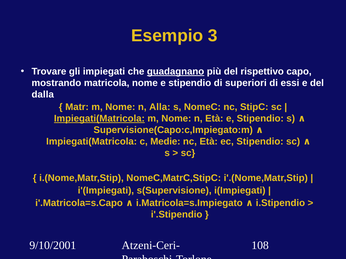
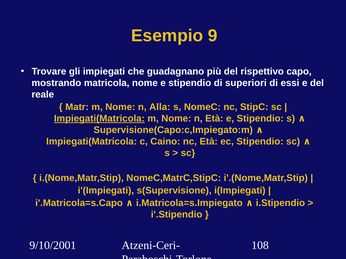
Esempio 3: 3 -> 9 (213, 36)
guadagnano underline: present -> none (176, 72)
dalla: dalla -> reale (43, 95)
Medie: Medie -> Caino (165, 142)
